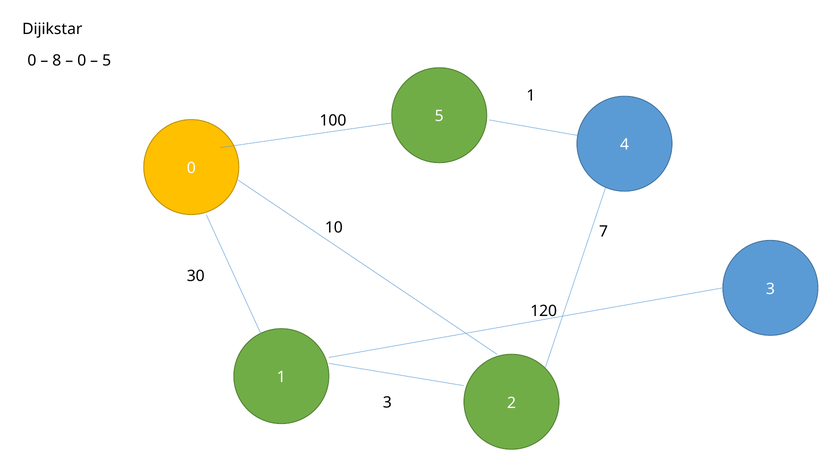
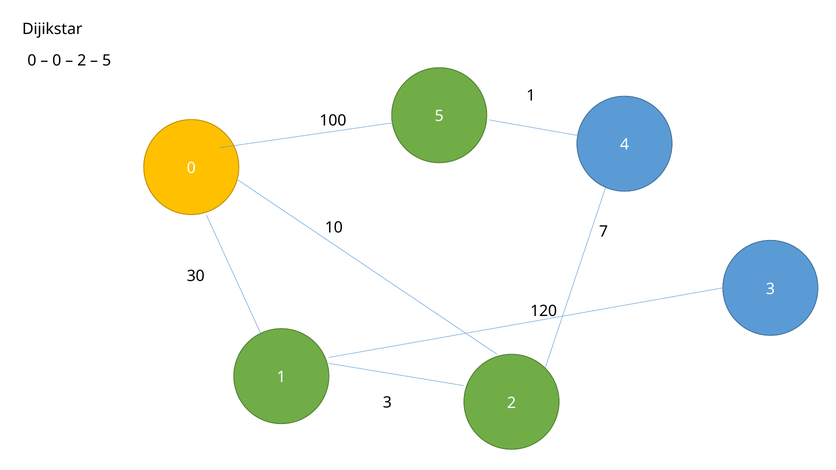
8: 8 -> 0 (57, 60)
0: 0 -> 2 (82, 60)
